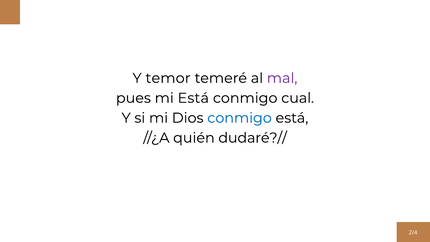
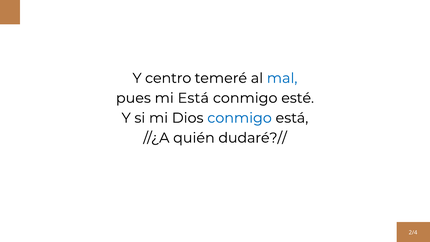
temor: temor -> centro (168, 78)
mal colour: purple -> blue (282, 78)
cual: cual -> esté (298, 98)
